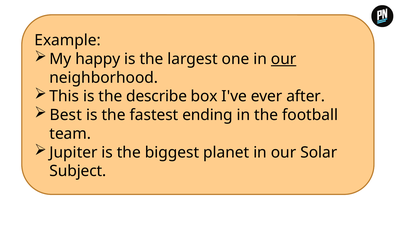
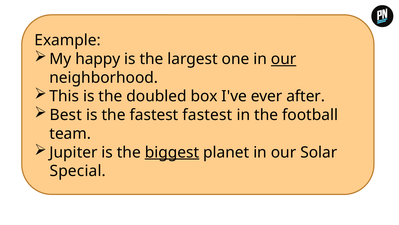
describe: describe -> doubled (157, 96)
fastest ending: ending -> fastest (207, 115)
biggest underline: none -> present (172, 152)
Subject: Subject -> Special (78, 171)
